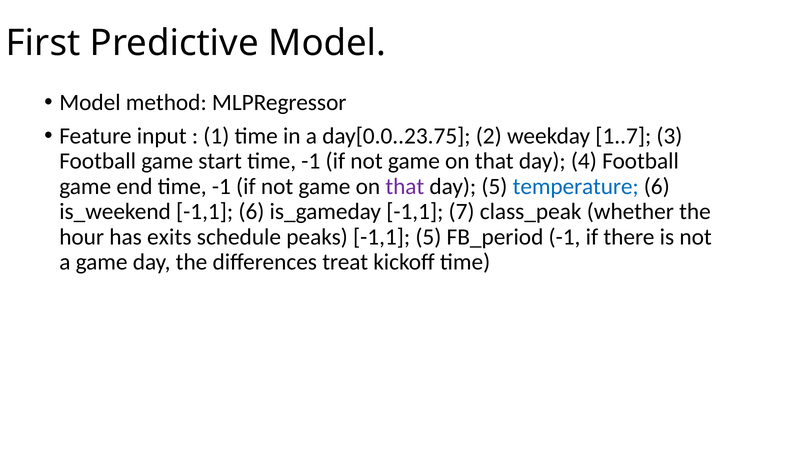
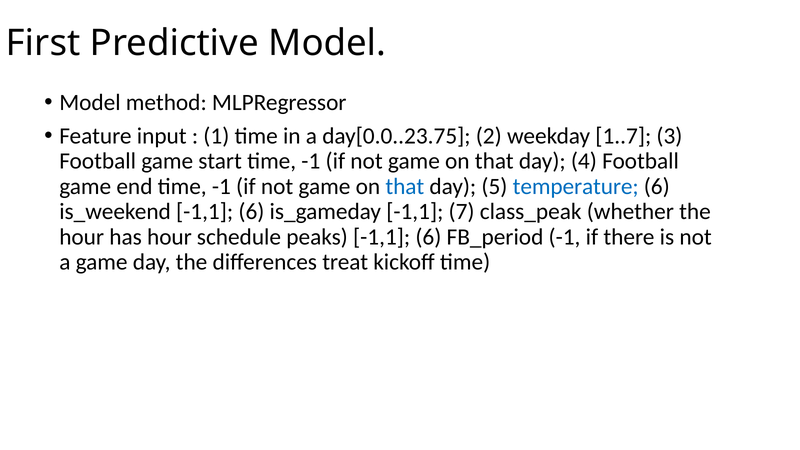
that colour: purple -> blue (405, 186)
has exits: exits -> hour (169, 237)
peaks -1,1 5: 5 -> 6 (428, 237)
